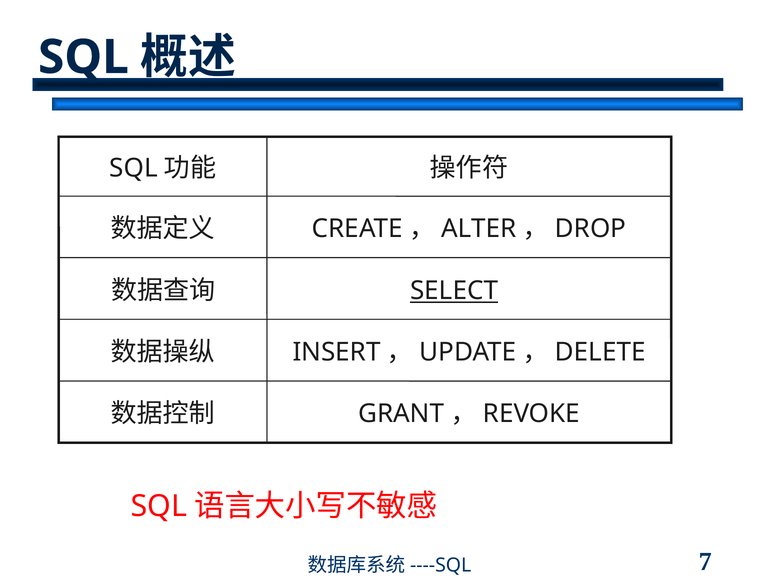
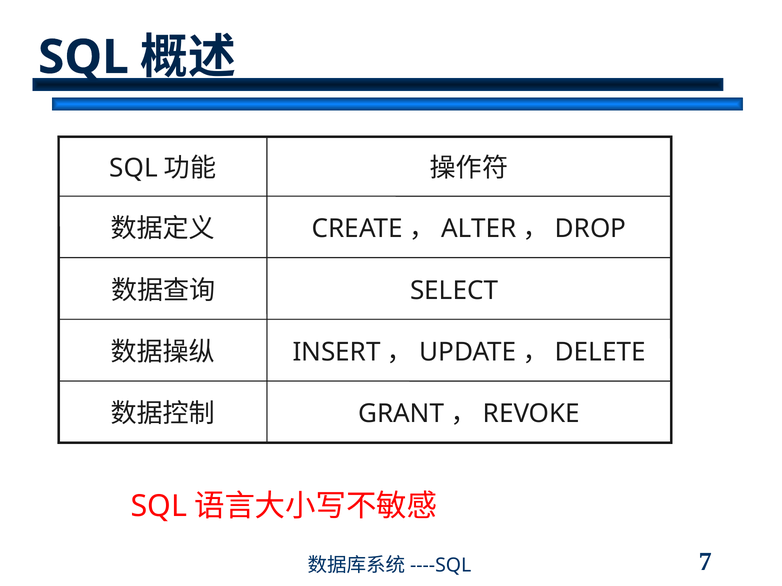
SELECT underline: present -> none (454, 291)
